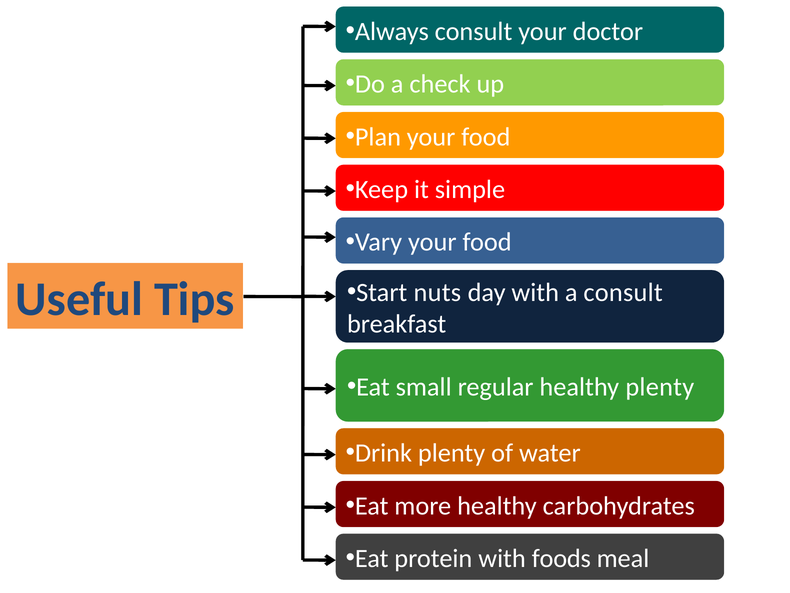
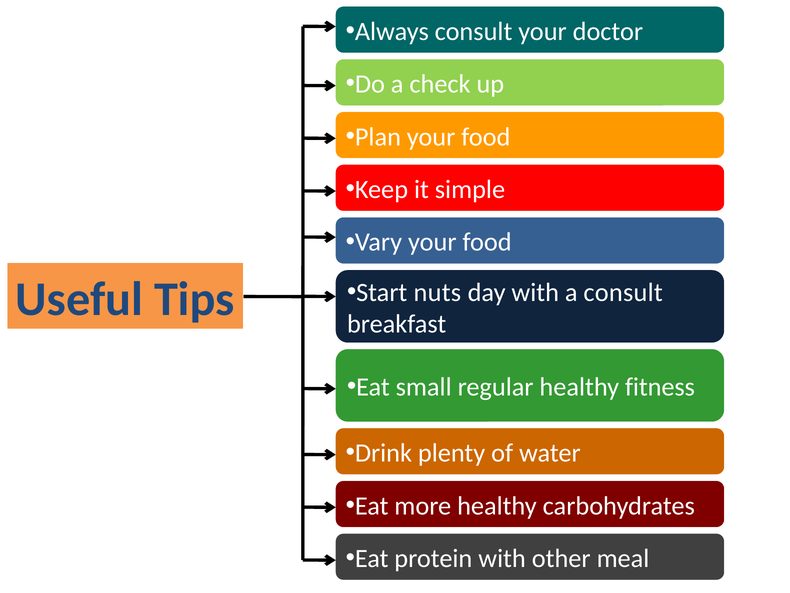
healthy plenty: plenty -> fitness (660, 387)
foods: foods -> other (561, 558)
